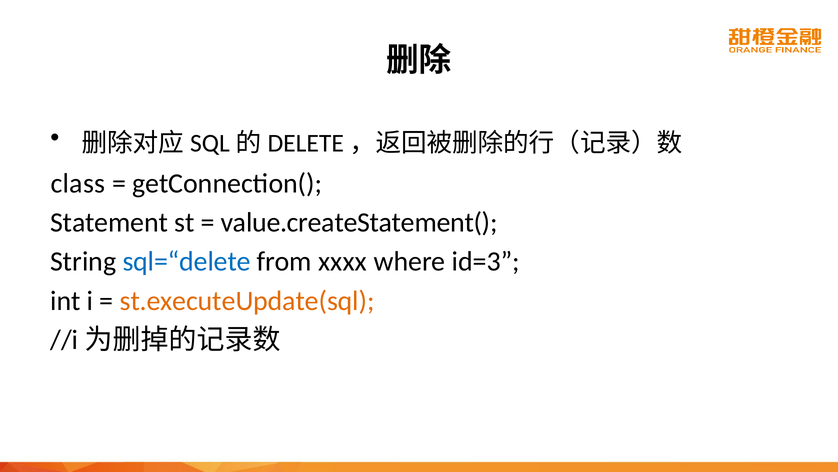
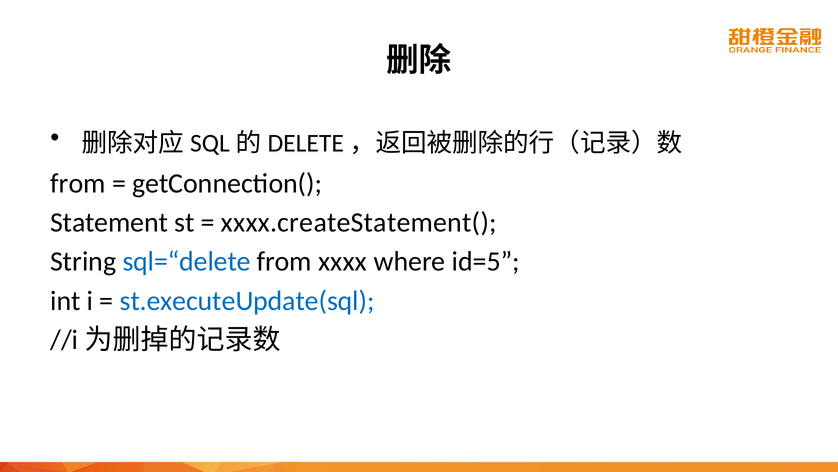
class: class -> from (78, 183)
value.createStatement(: value.createStatement( -> xxxx.createStatement( (359, 222)
id=3: id=3 -> id=5 (486, 261)
st.executeUpdate(sql colour: orange -> blue (247, 300)
